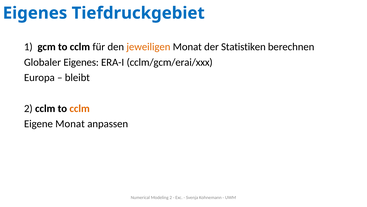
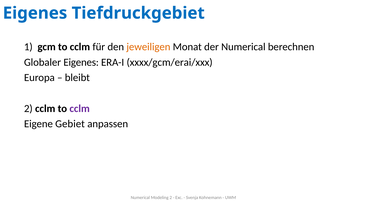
der Statistiken: Statistiken -> Numerical (243, 47)
cclm/gcm/erai/xxx: cclm/gcm/erai/xxx -> xxxx/gcm/erai/xxx (170, 62)
cclm colour: orange -> purple (80, 108)
Eigene Monat: Monat -> Gebiet (70, 124)
